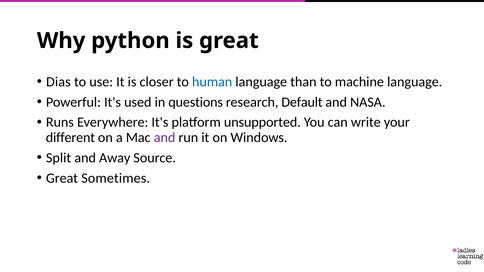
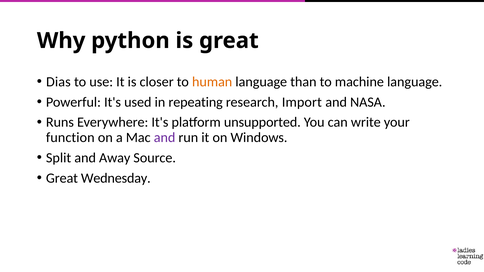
human colour: blue -> orange (212, 82)
questions: questions -> repeating (196, 102)
Default: Default -> Import (302, 102)
different: different -> function (70, 138)
Sometimes: Sometimes -> Wednesday (116, 178)
